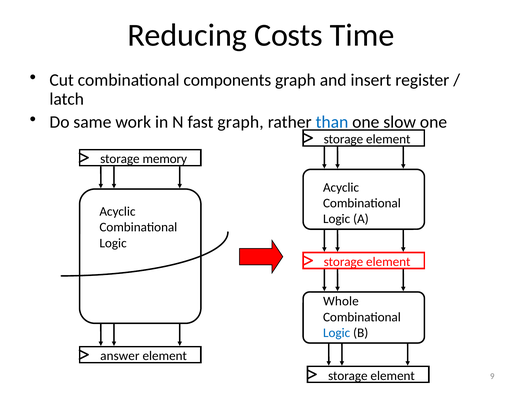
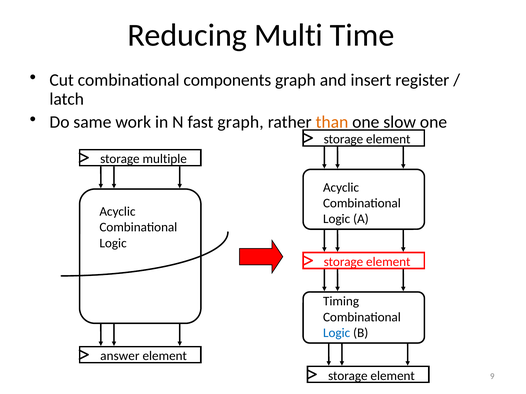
Costs: Costs -> Multi (289, 35)
than colour: blue -> orange (332, 122)
memory: memory -> multiple (165, 159)
Whole: Whole -> Timing (341, 302)
